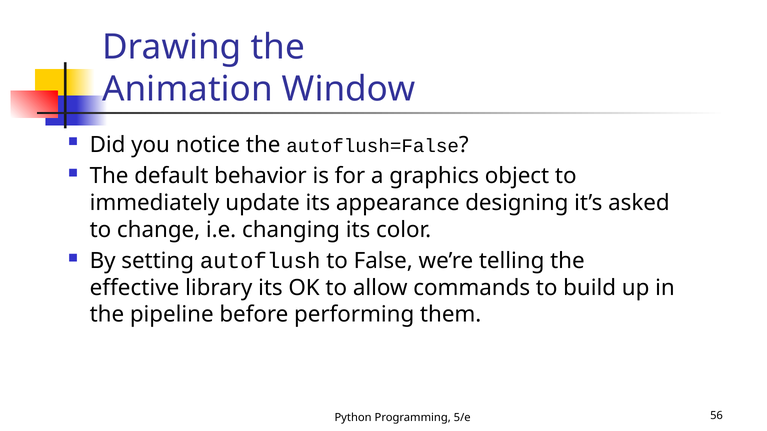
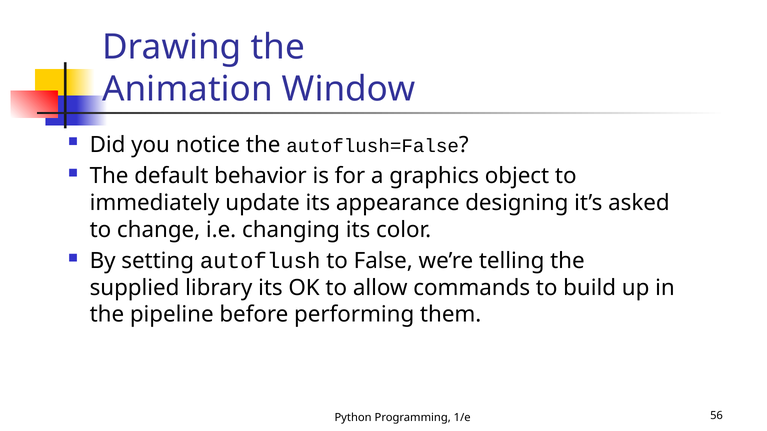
effective: effective -> supplied (135, 288)
5/e: 5/e -> 1/e (462, 418)
